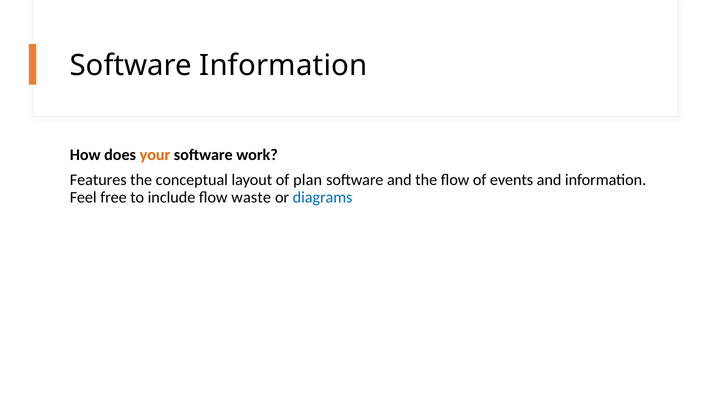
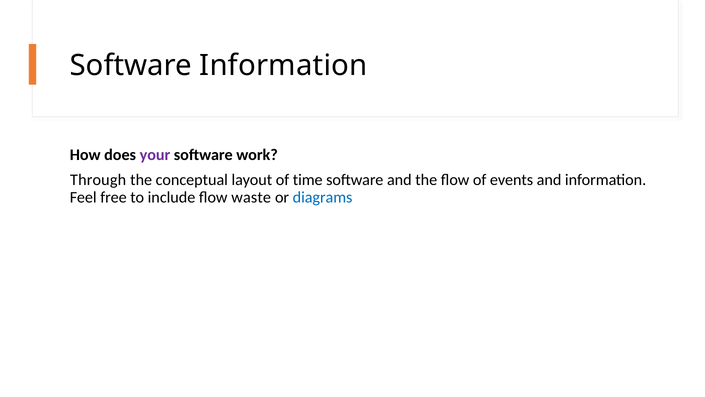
your colour: orange -> purple (155, 155)
Features: Features -> Through (98, 180)
plan: plan -> time (308, 180)
